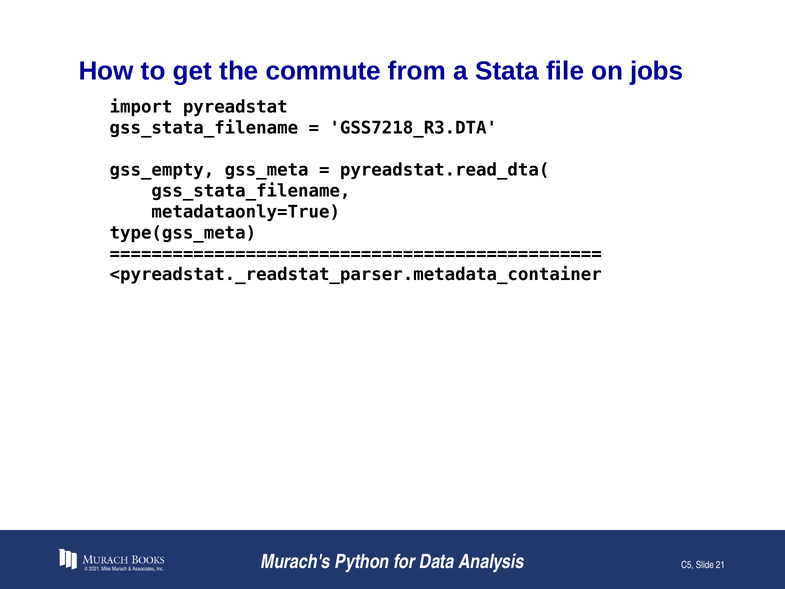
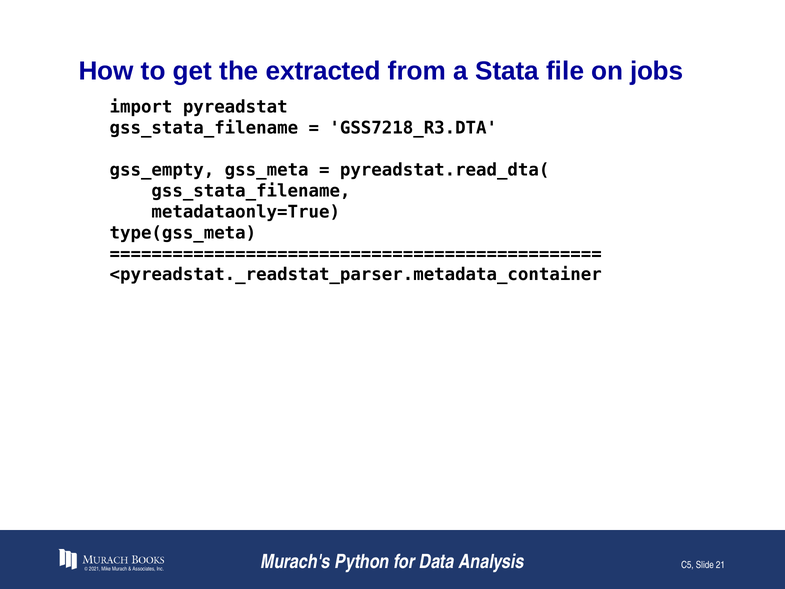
commute: commute -> extracted (323, 71)
